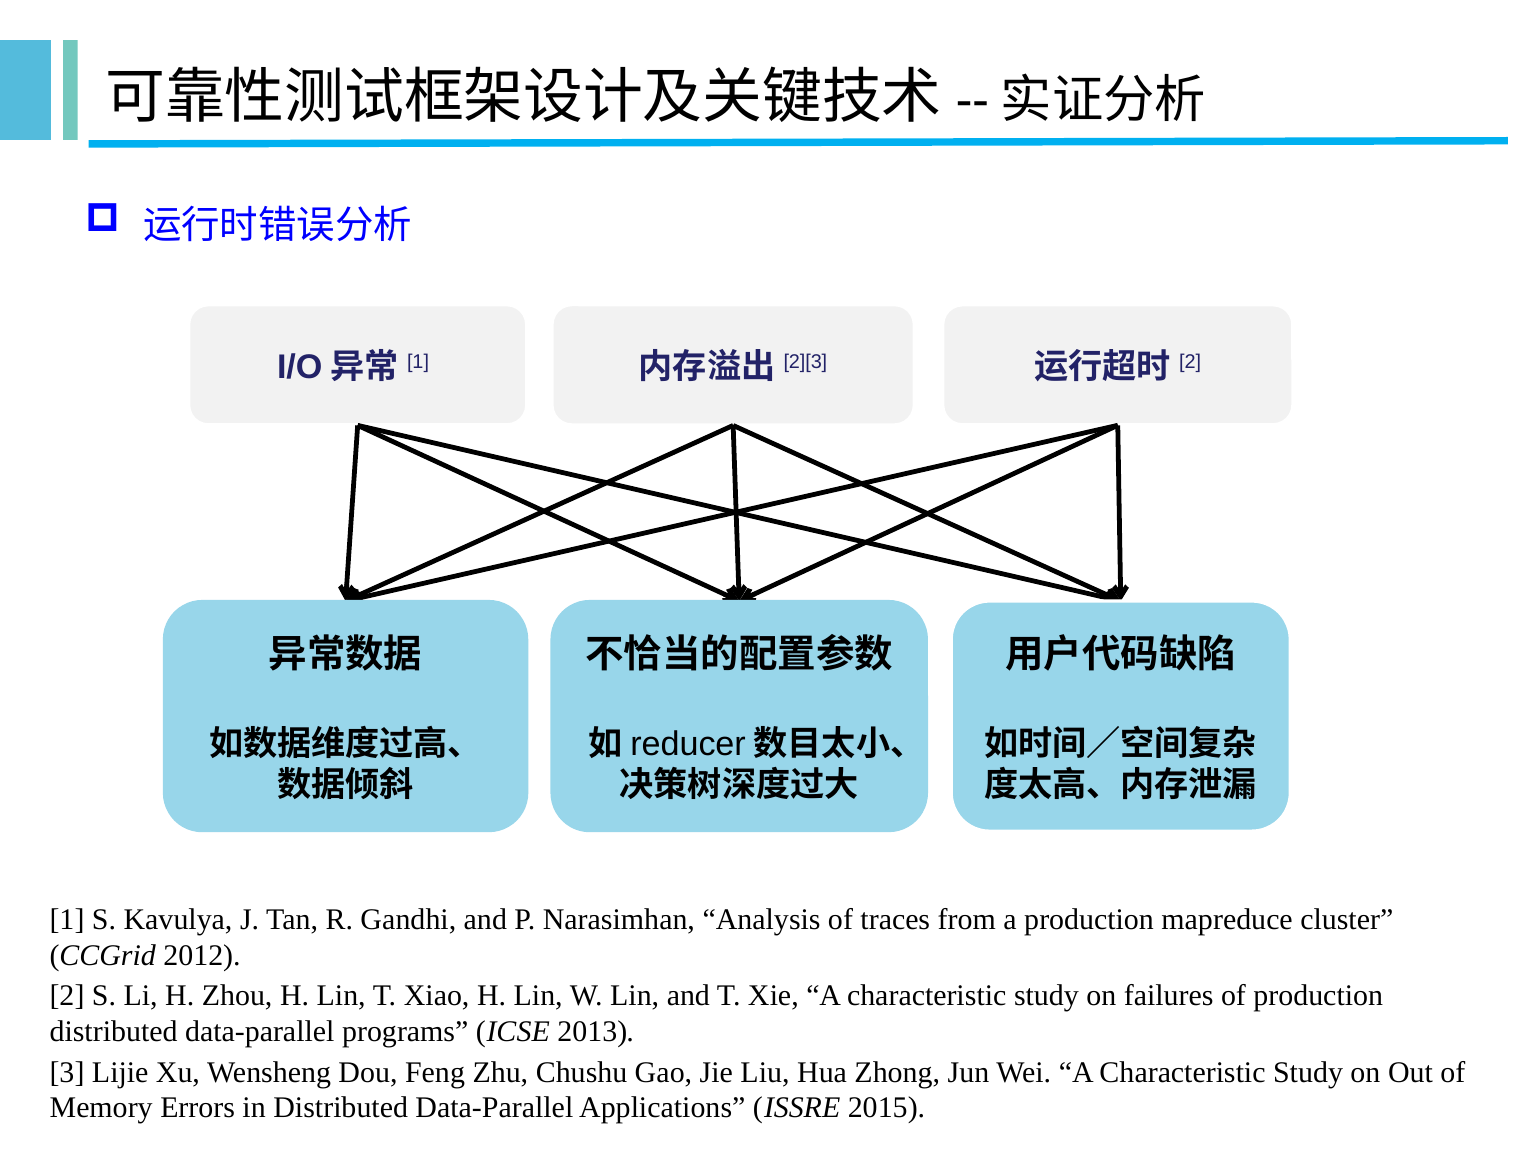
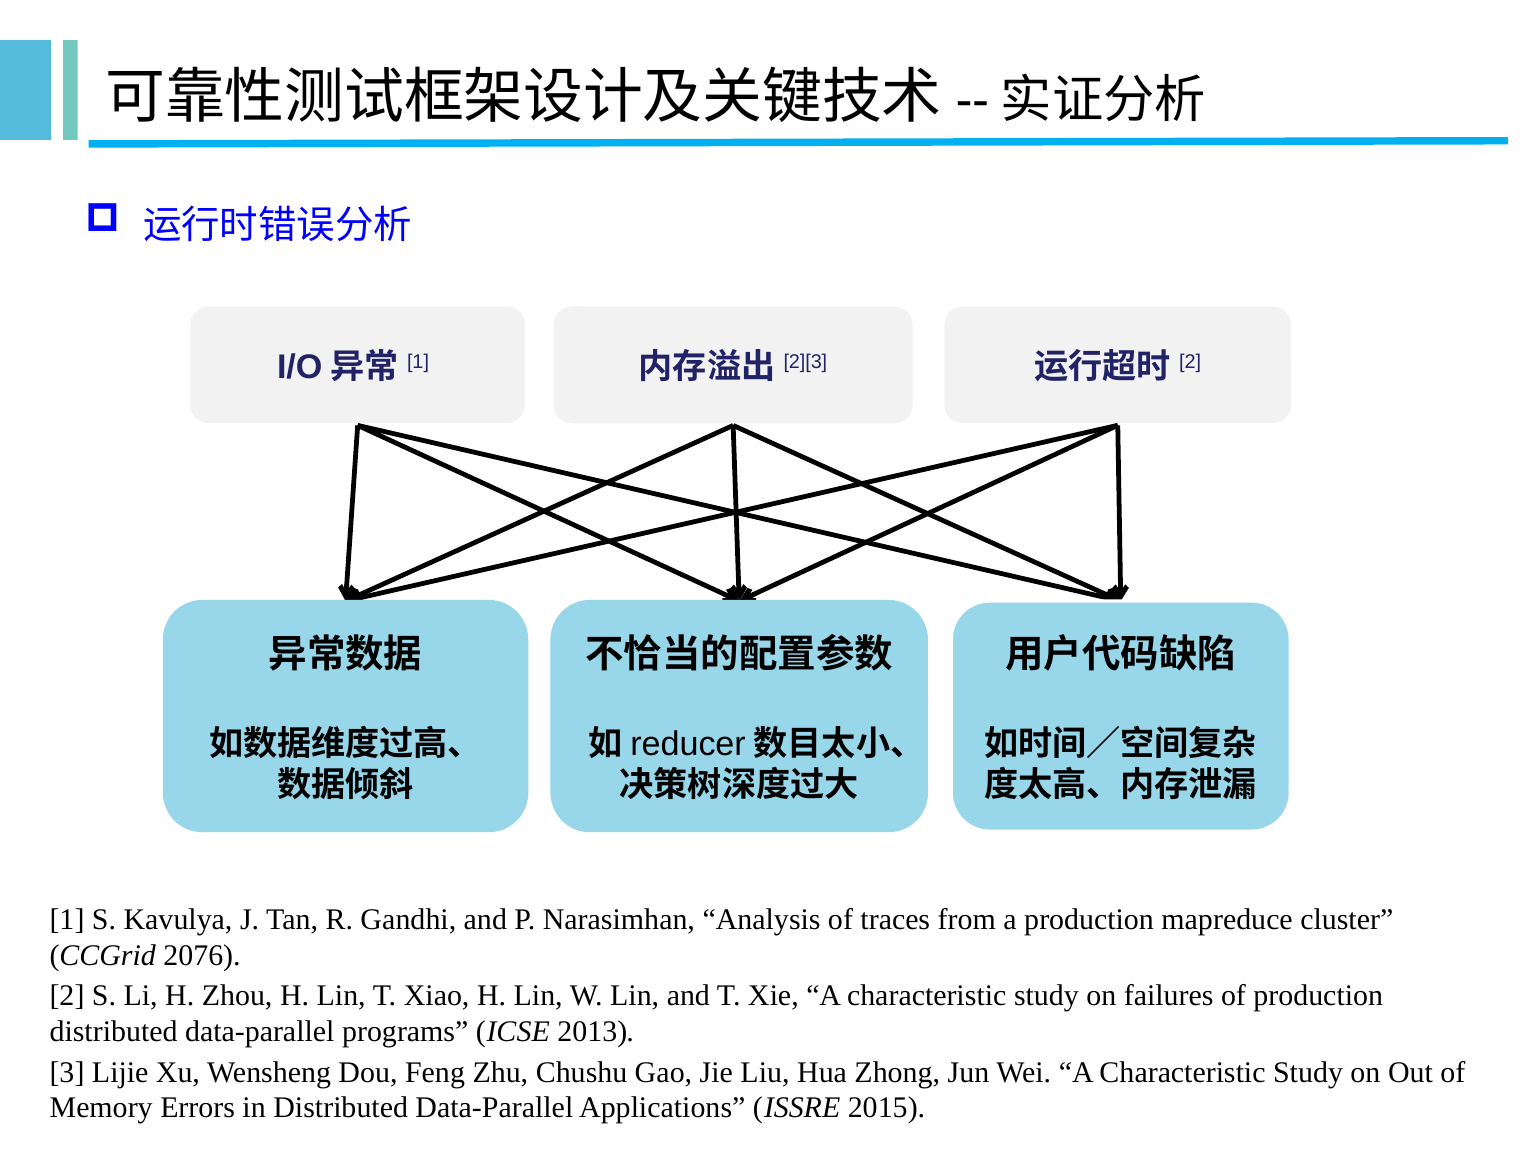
2012: 2012 -> 2076 (202, 955)
